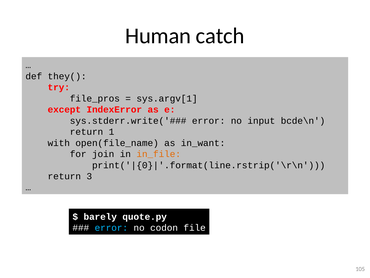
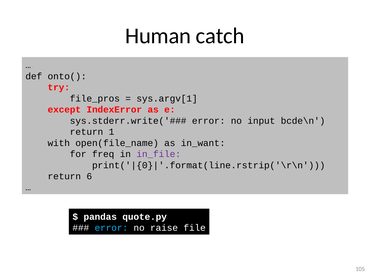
they(: they( -> onto( (67, 76)
join: join -> freq (103, 154)
in_file colour: orange -> purple (159, 154)
3: 3 -> 6 (89, 176)
barely: barely -> pandas (100, 216)
codon: codon -> raise (164, 227)
